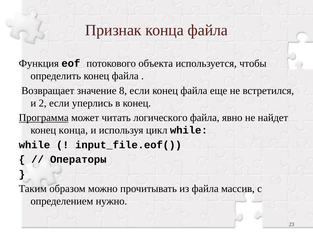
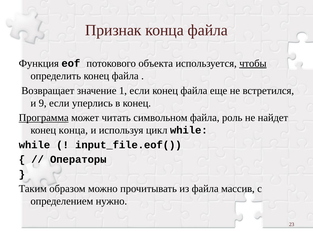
чтобы underline: none -> present (253, 63)
8: 8 -> 1 (123, 90)
2: 2 -> 9 (43, 103)
логического: логического -> символьном (160, 118)
явно: явно -> роль (232, 118)
